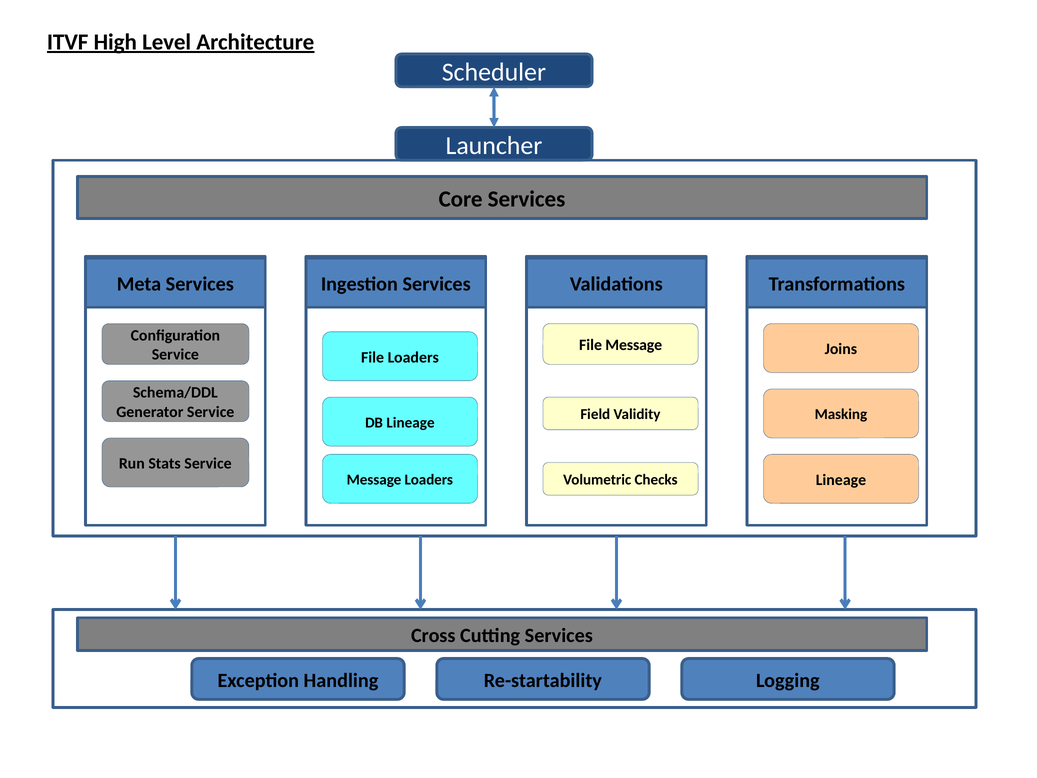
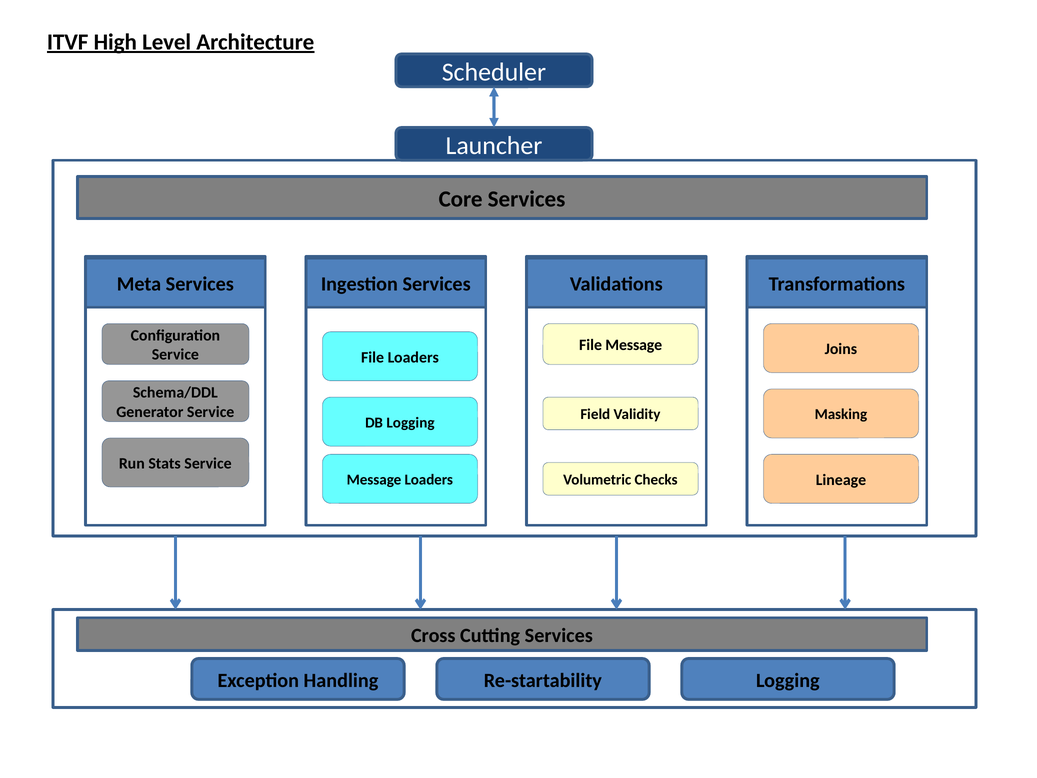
DB Lineage: Lineage -> Logging (410, 423)
